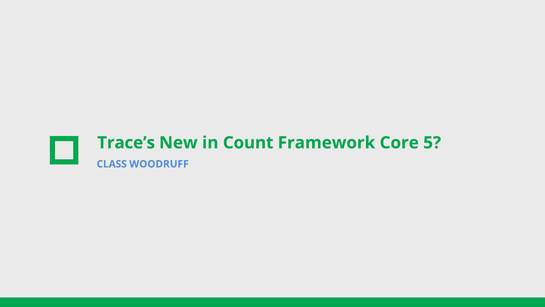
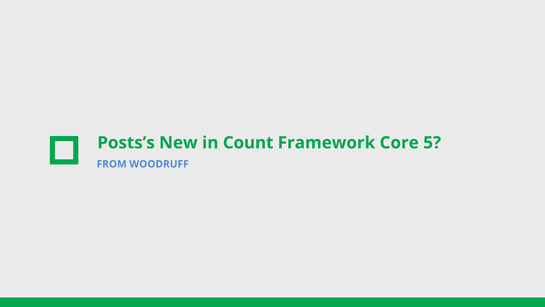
Trace’s: Trace’s -> Posts’s (126, 143)
CLASS: CLASS -> FROM (112, 164)
